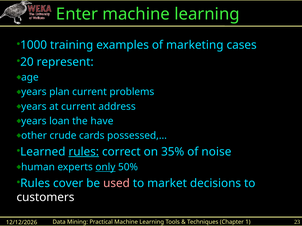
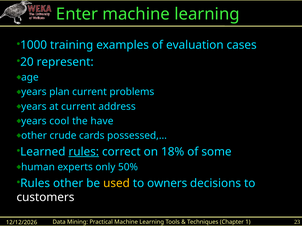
marketing: marketing -> evaluation (195, 45)
loan: loan -> cool (59, 121)
35%: 35% -> 18% (173, 152)
noise: noise -> some (216, 152)
only underline: present -> none (105, 167)
cover: cover -> other (68, 184)
used colour: pink -> yellow (116, 184)
market: market -> owners (167, 184)
